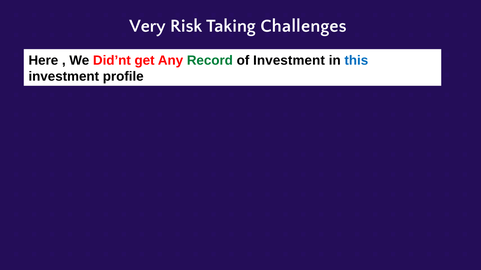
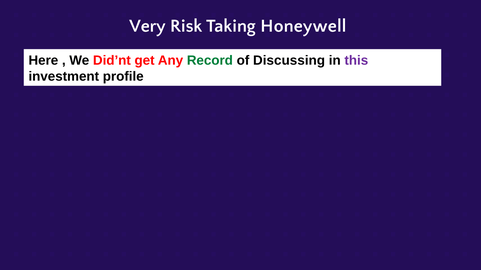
Challenges: Challenges -> Honeywell (304, 26)
of Investment: Investment -> Discussing (289, 61)
this colour: blue -> purple (356, 61)
